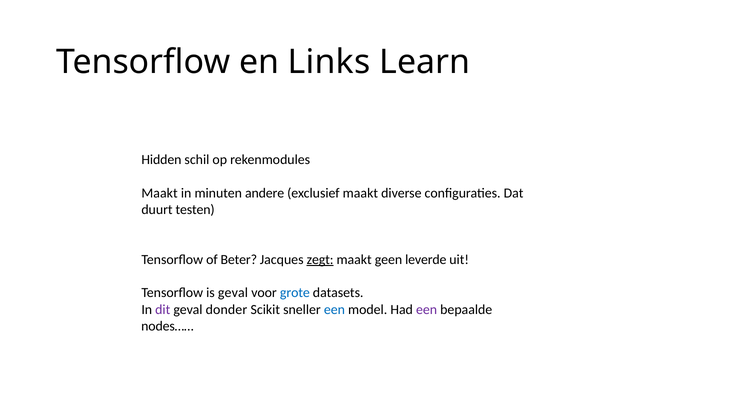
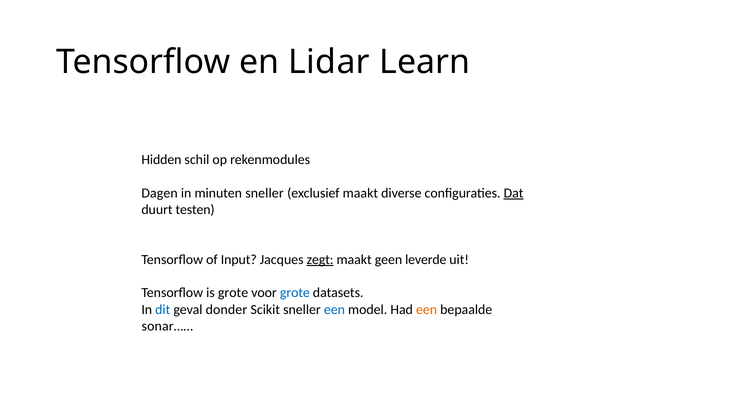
Links: Links -> Lidar (329, 62)
Maakt: Maakt -> Dagen (160, 193)
minuten andere: andere -> sneller (264, 193)
Dat underline: none -> present (514, 193)
Beter: Beter -> Input (239, 259)
is geval: geval -> grote (233, 293)
dit colour: purple -> blue (163, 309)
een colour: purple -> orange (427, 309)
nodes……: nodes…… -> sonar…… (167, 326)
